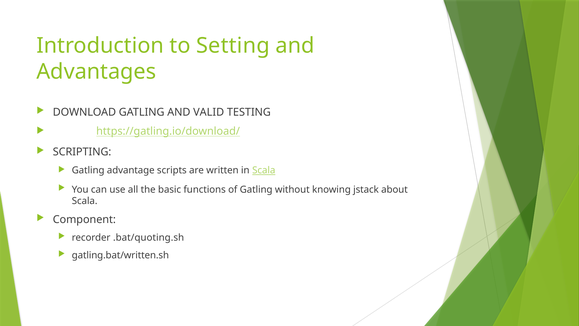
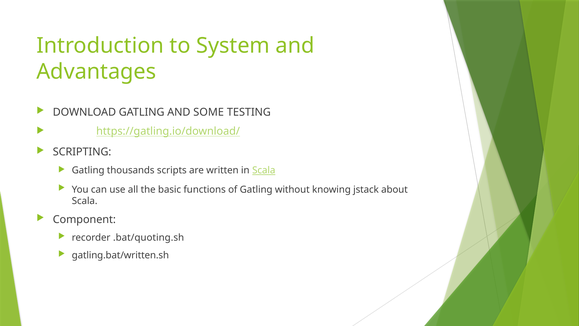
Setting: Setting -> System (233, 46)
VALID: VALID -> SOME (209, 112)
advantage: advantage -> thousands (131, 170)
